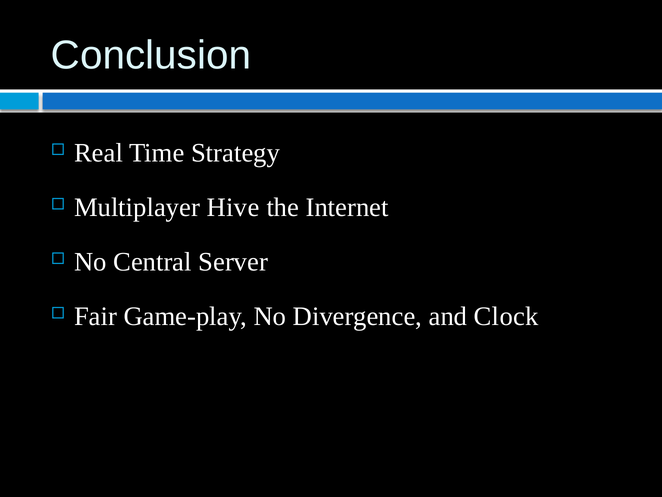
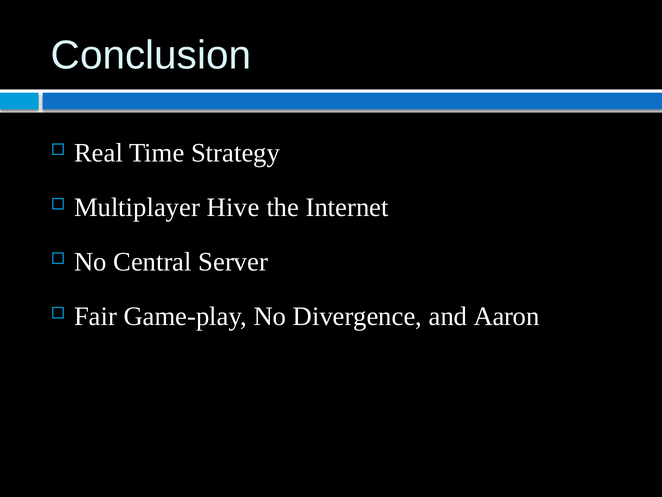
Clock: Clock -> Aaron (507, 316)
